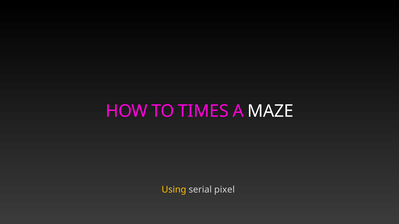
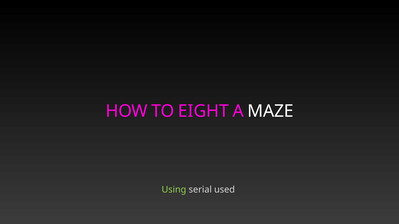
TIMES: TIMES -> EIGHT (203, 111)
Using colour: yellow -> light green (174, 190)
pixel: pixel -> used (225, 190)
